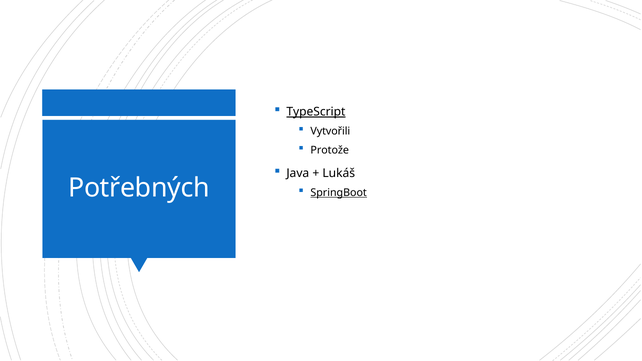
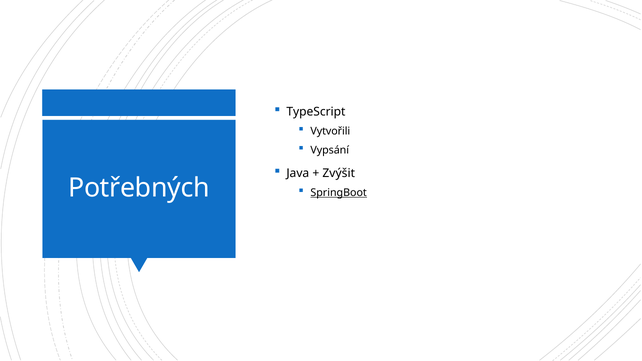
TypeScript underline: present -> none (316, 112)
Protože: Protože -> Vypsání (330, 150)
Lukáš: Lukáš -> Zvýšit (339, 173)
